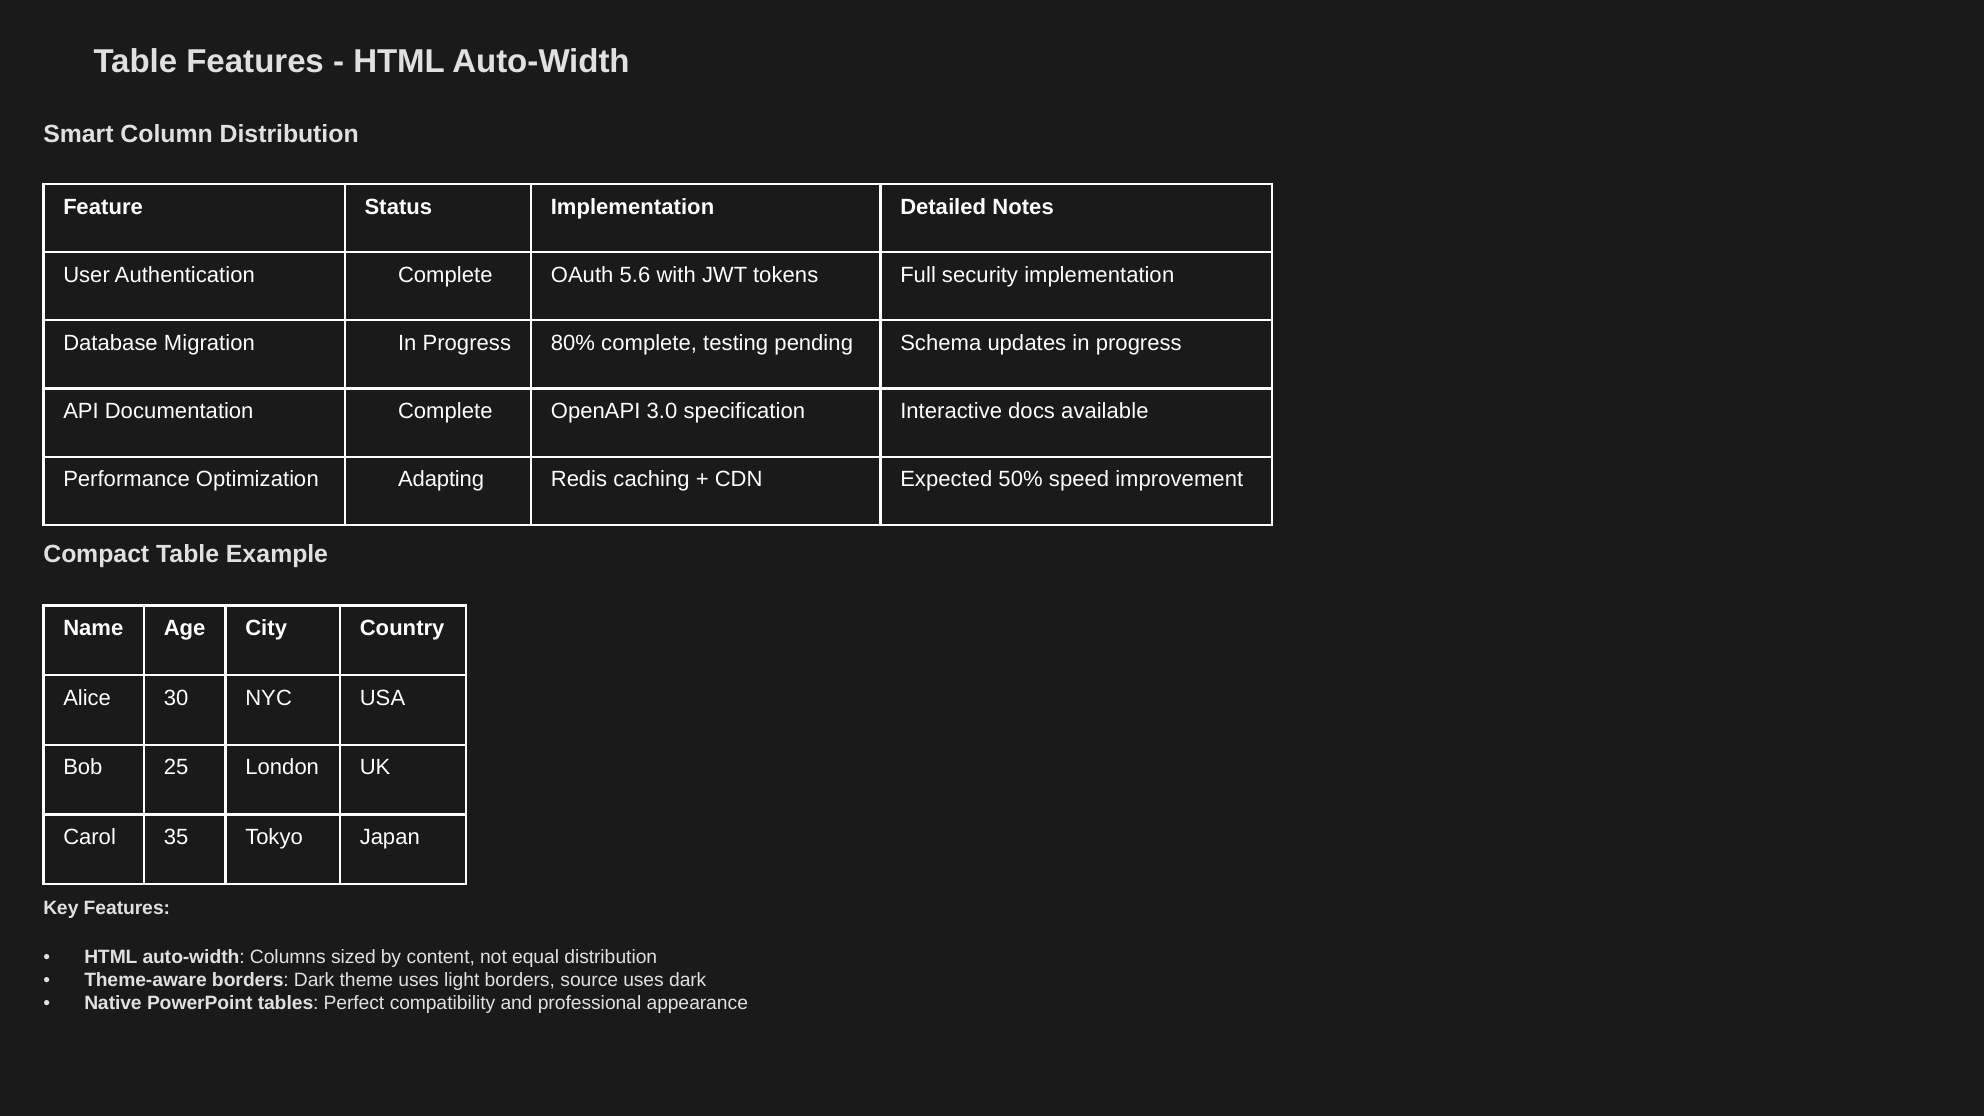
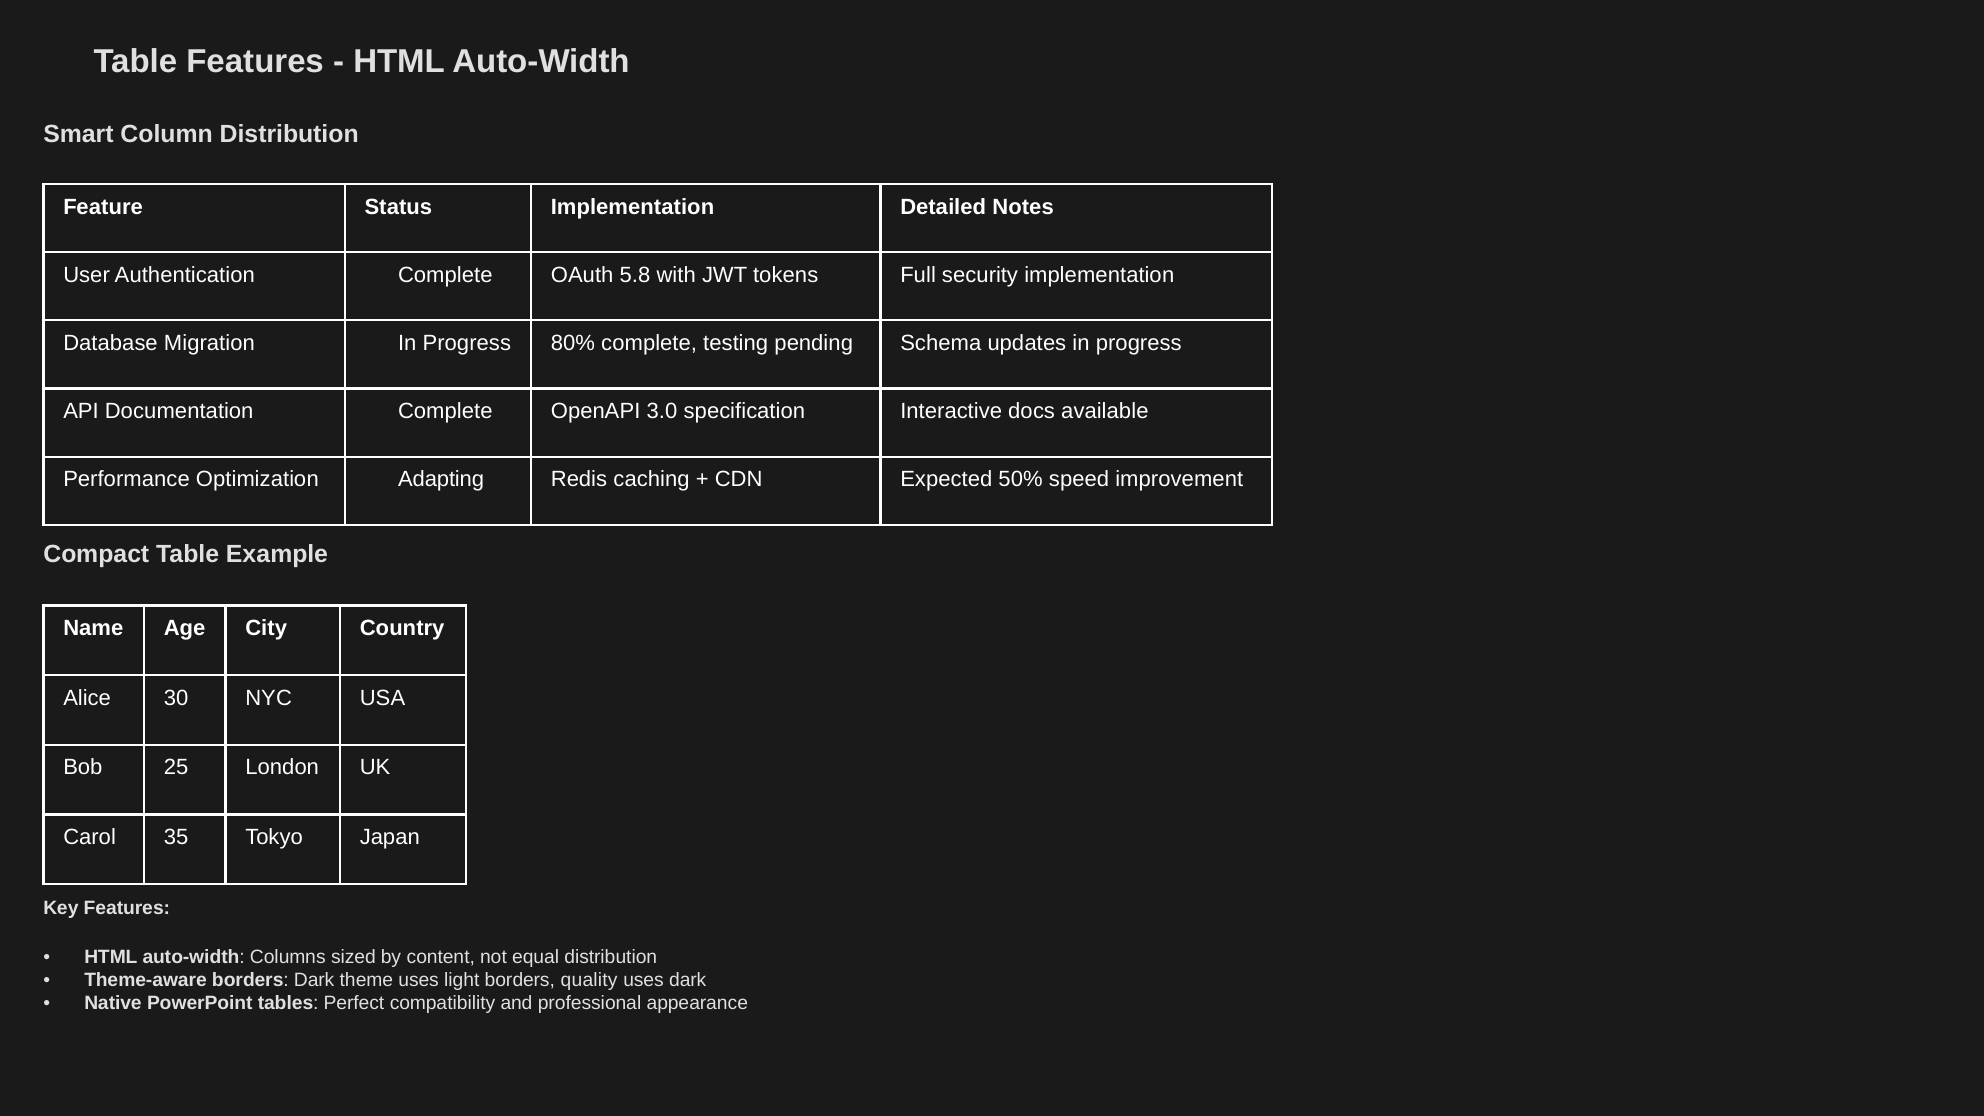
5.6: 5.6 -> 5.8 (635, 275)
source: source -> quality (589, 980)
